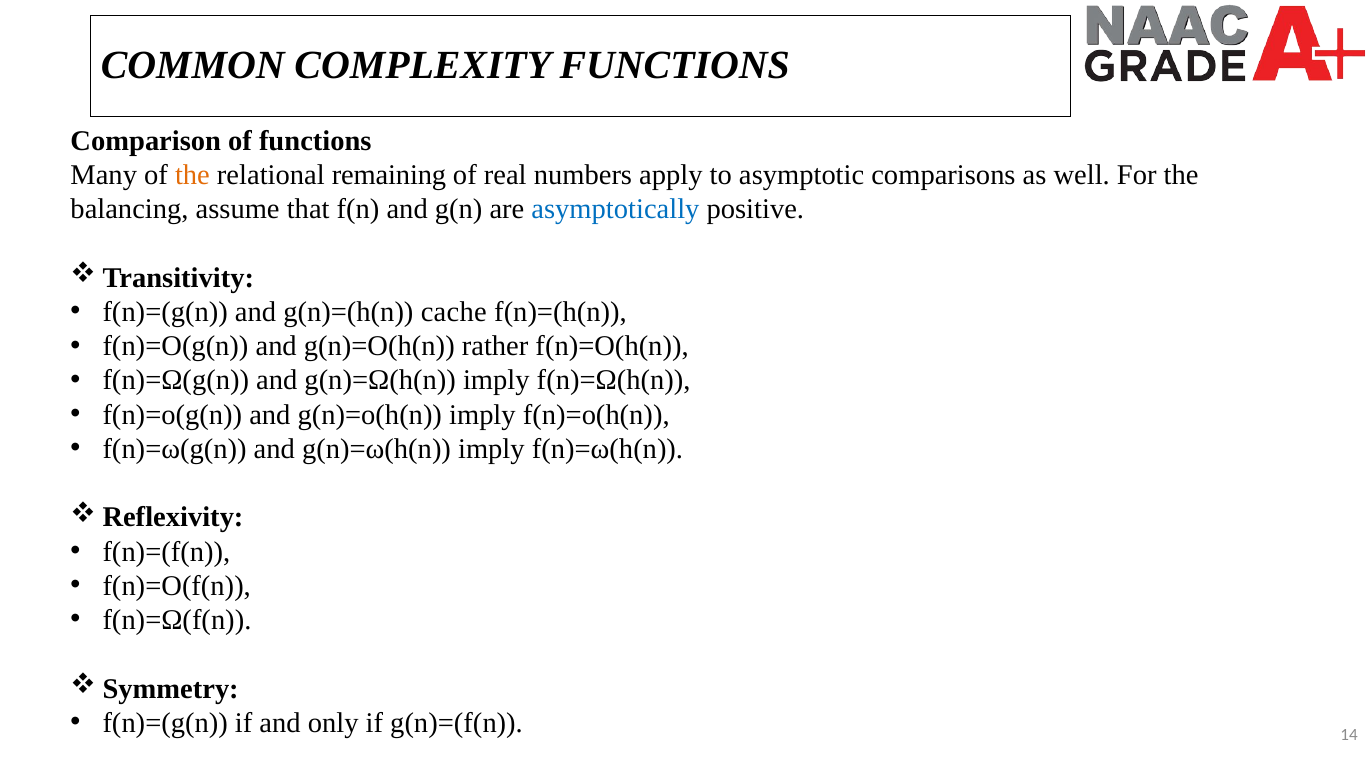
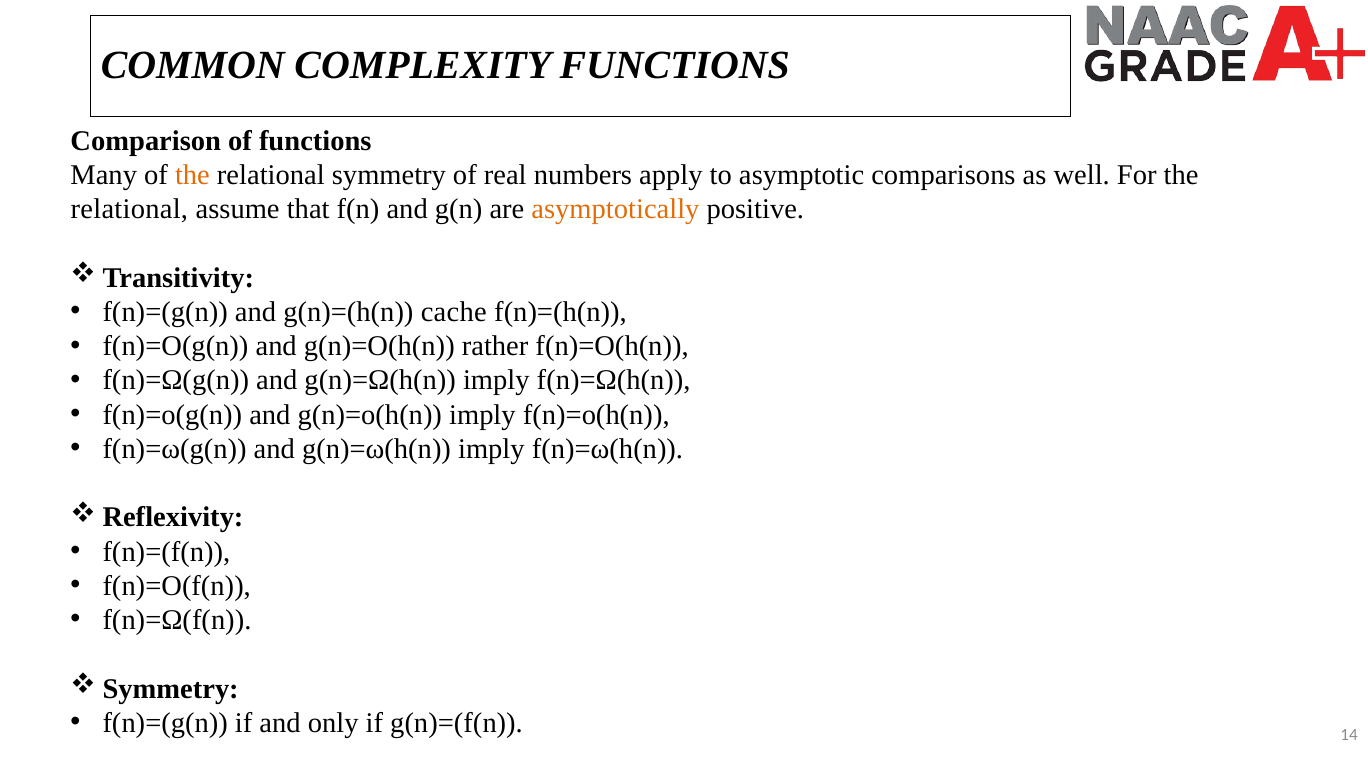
remaining: remaining -> symmetry (389, 175)
balancing: balancing -> relational (129, 209)
asymptotically colour: blue -> orange (615, 209)
